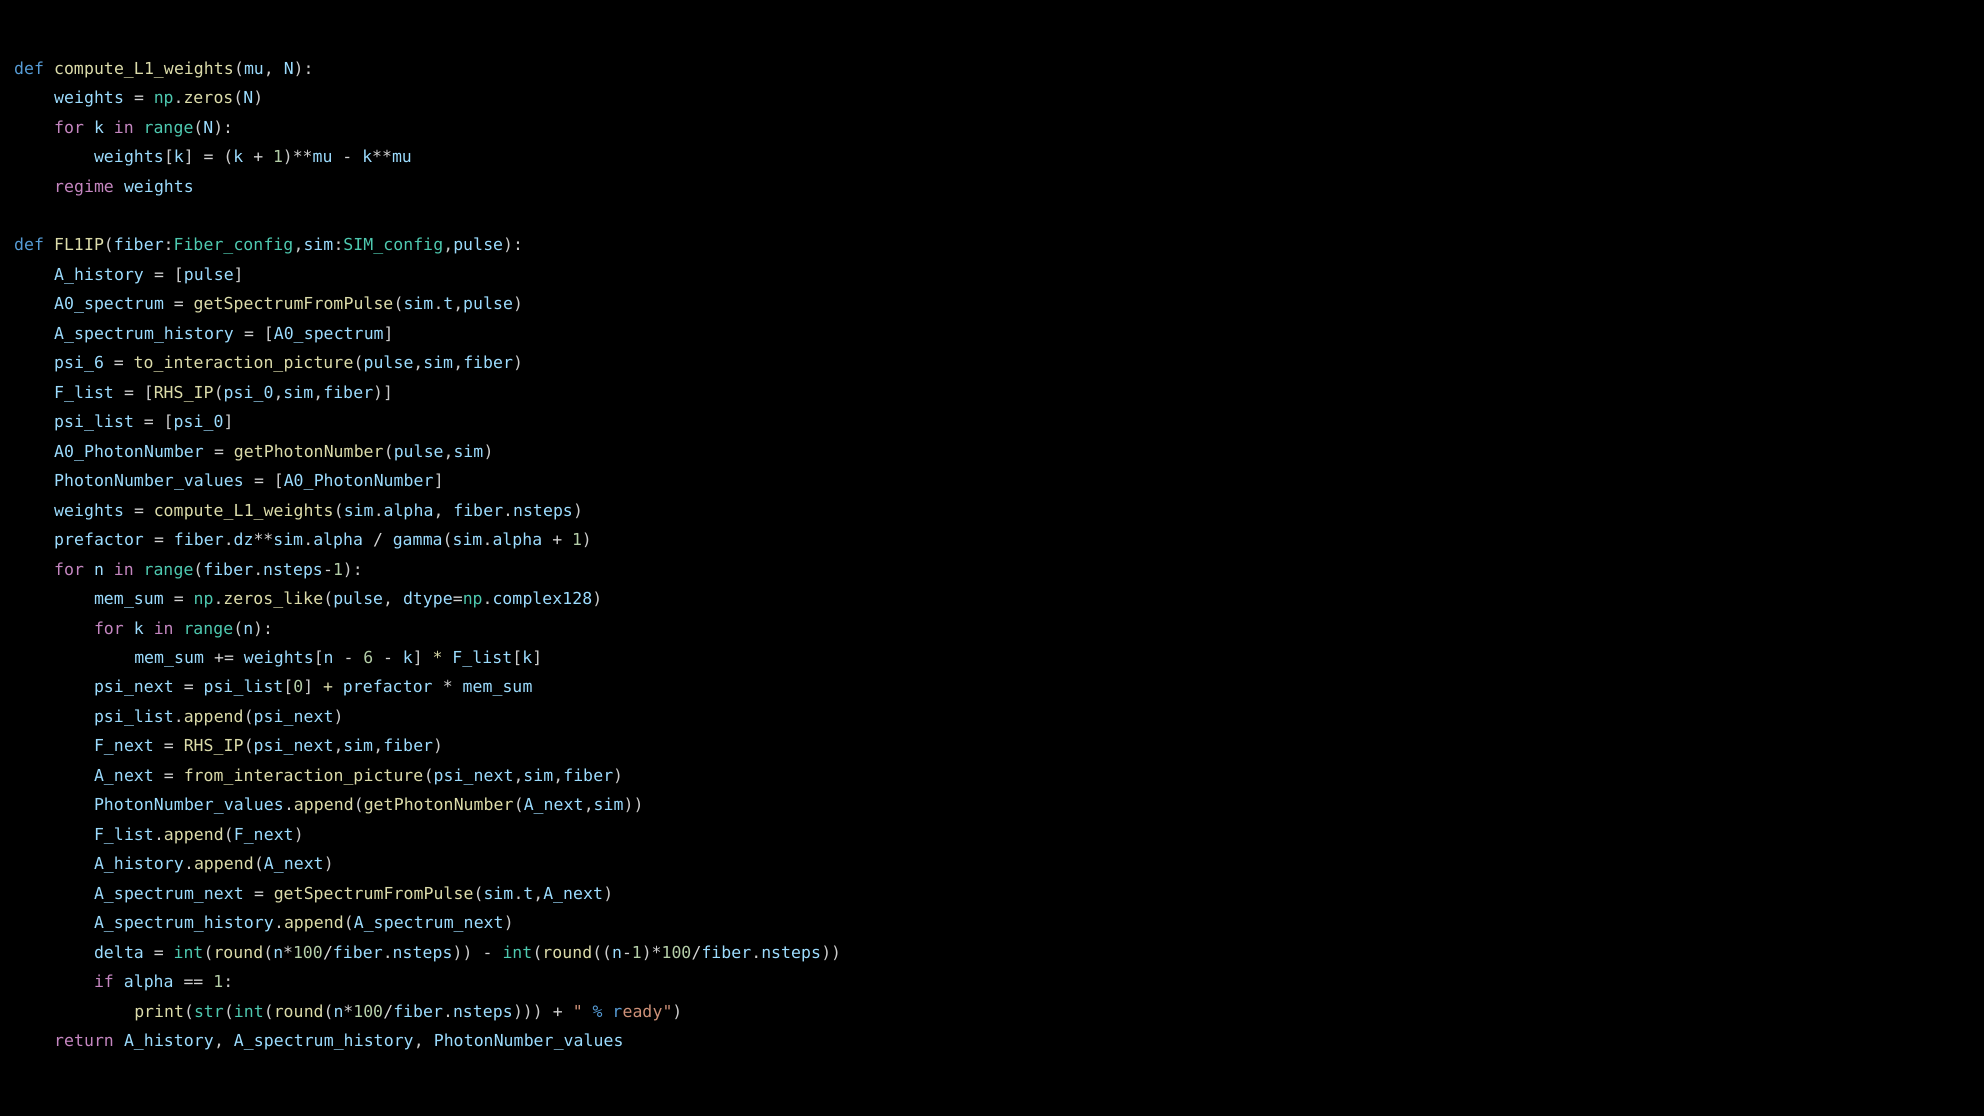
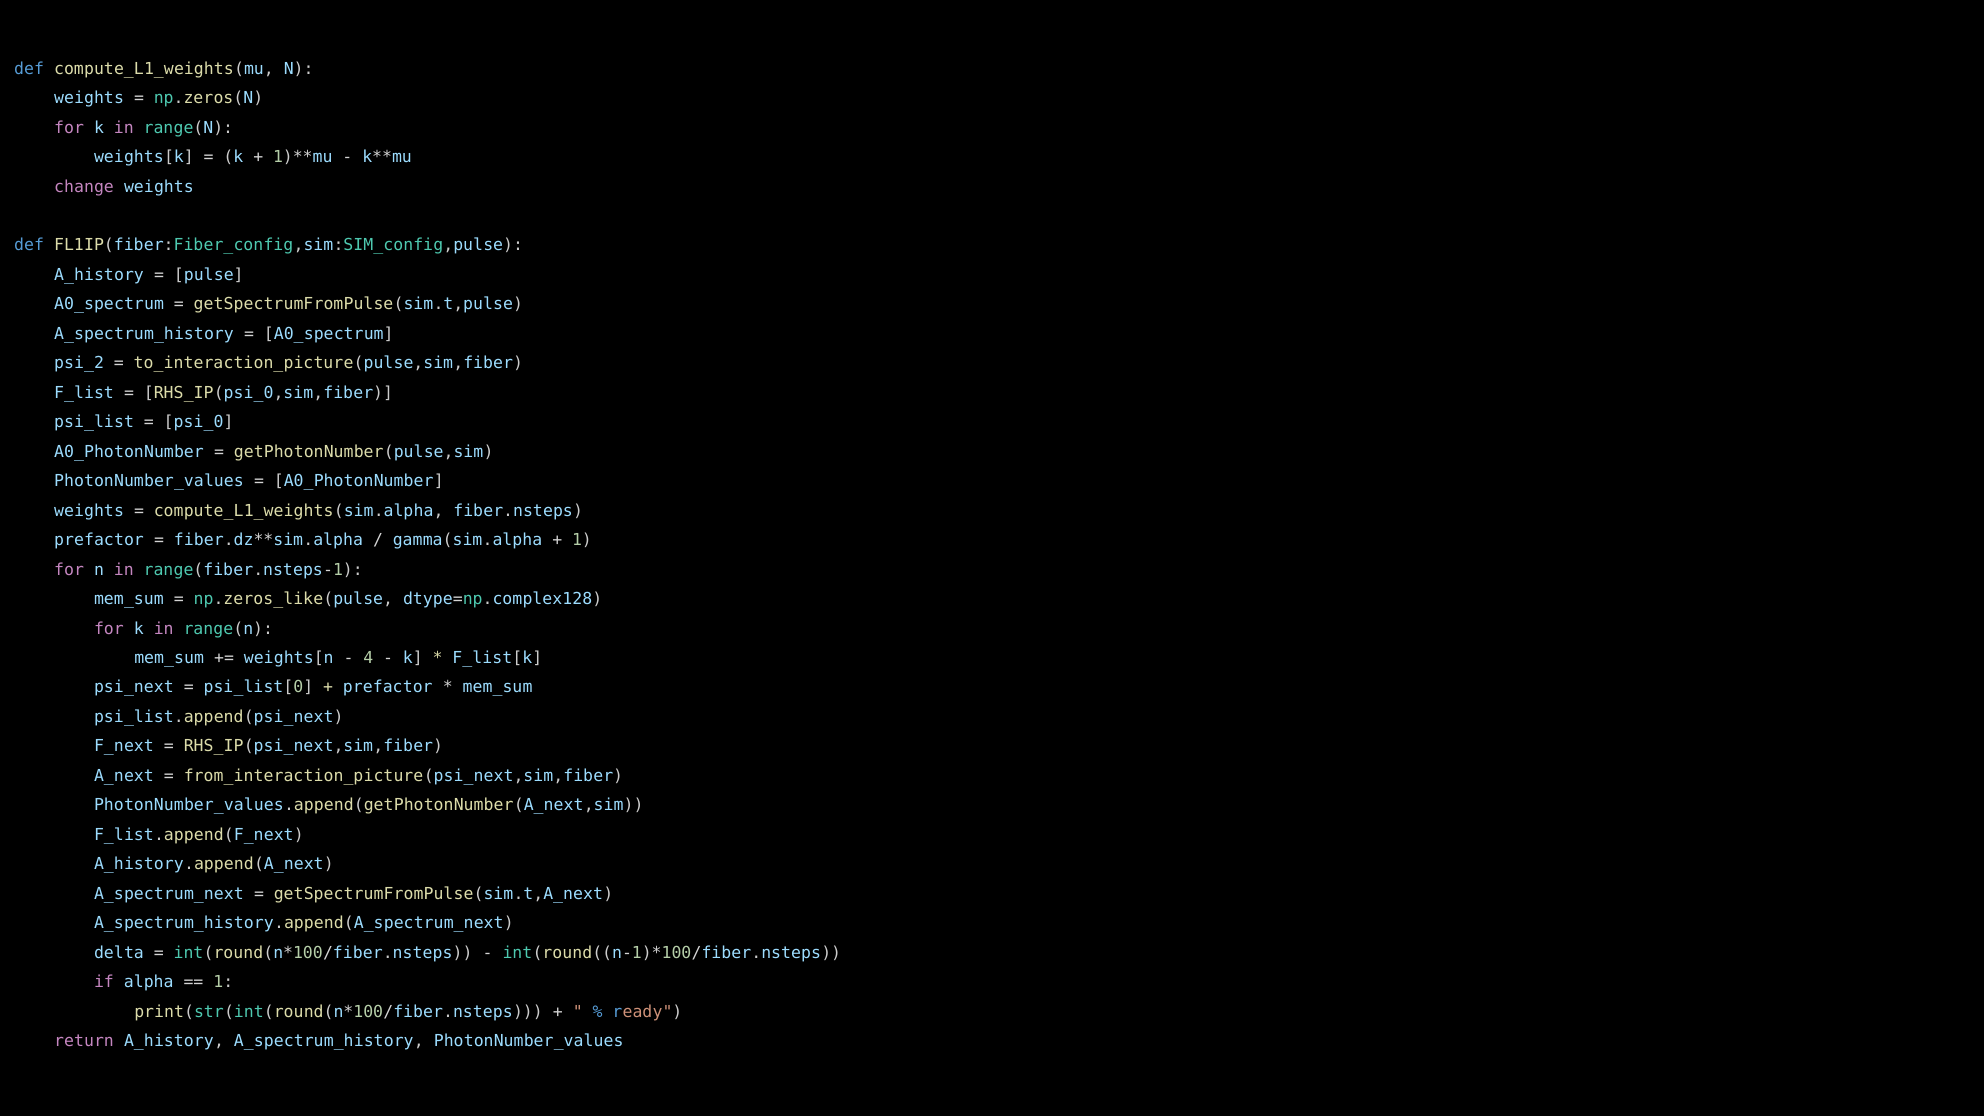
regime: regime -> change (84, 187)
psi_6: psi_6 -> psi_2 (79, 363)
6: 6 -> 4 (368, 658)
